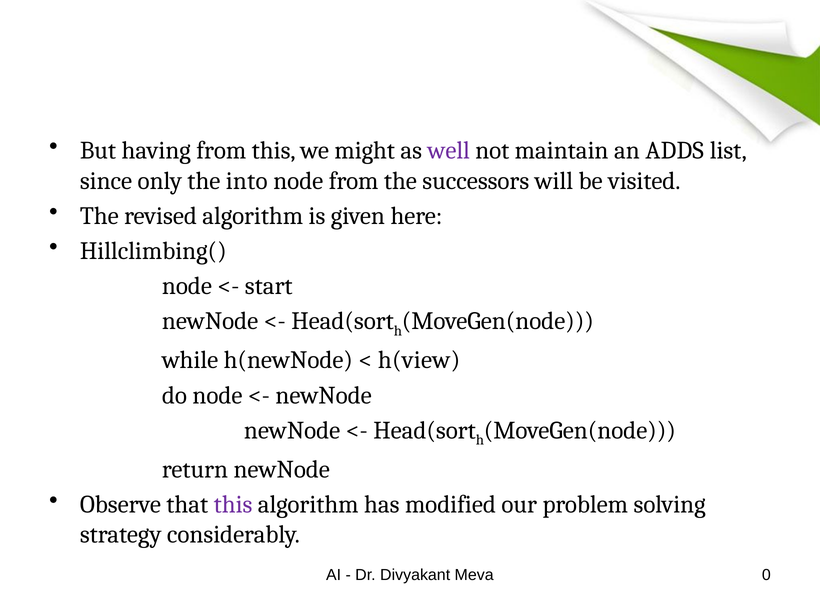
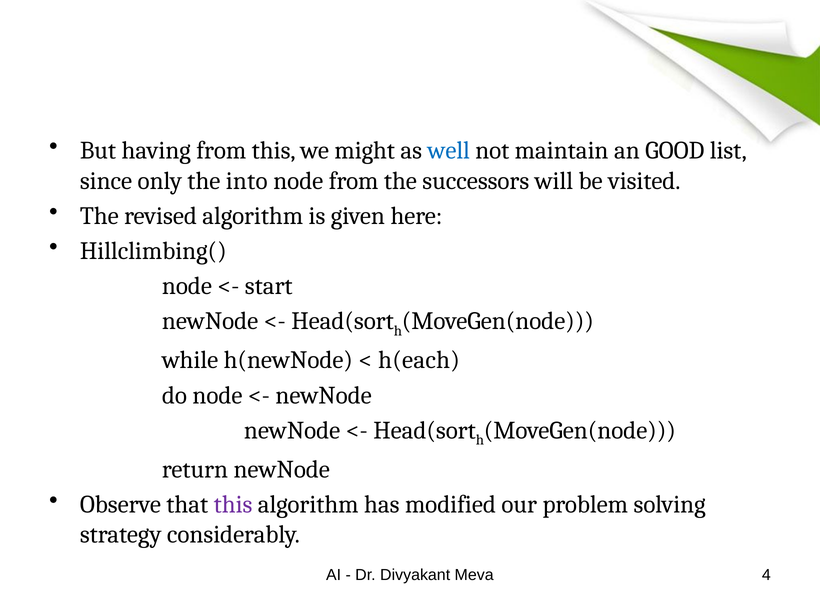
well colour: purple -> blue (449, 151)
ADDS: ADDS -> GOOD (675, 151)
h(view: h(view -> h(each (419, 360)
0: 0 -> 4 (766, 575)
